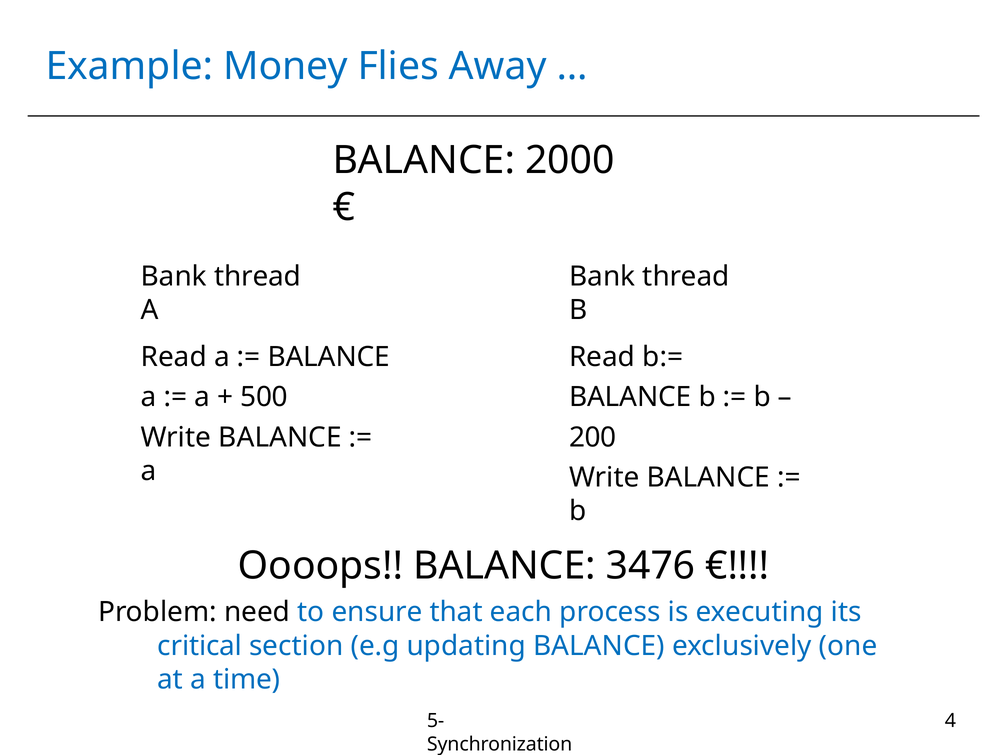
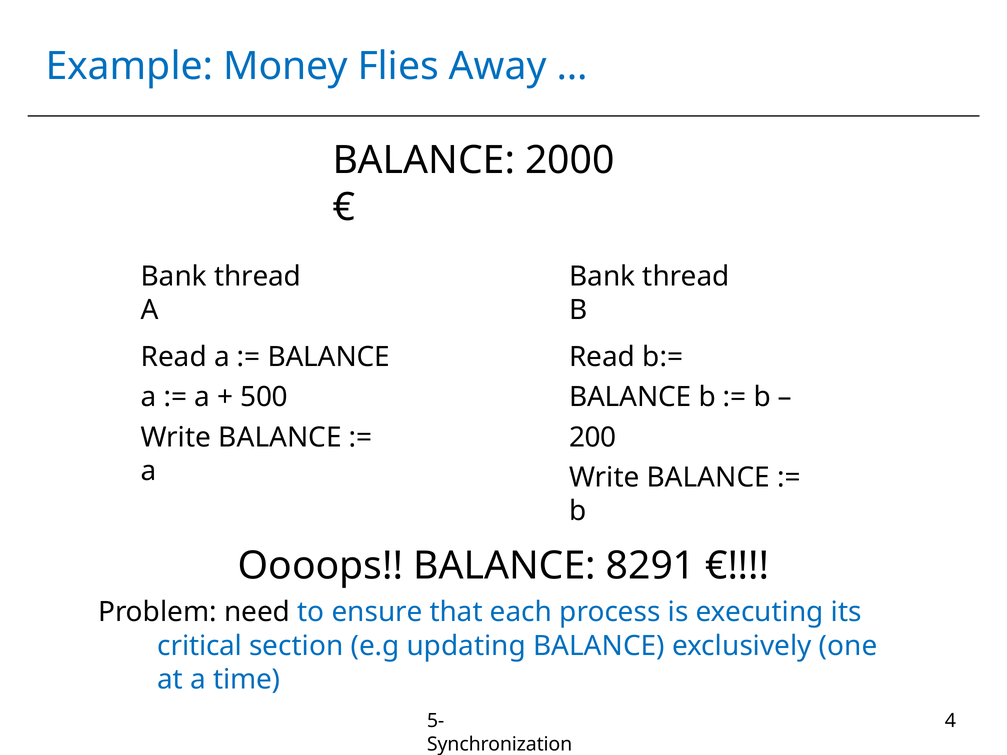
3476: 3476 -> 8291 (651, 566)
